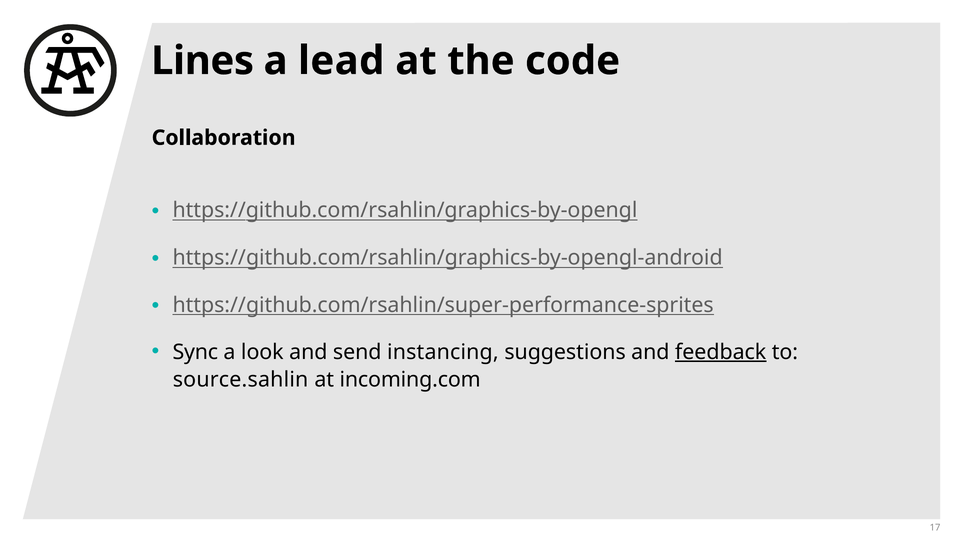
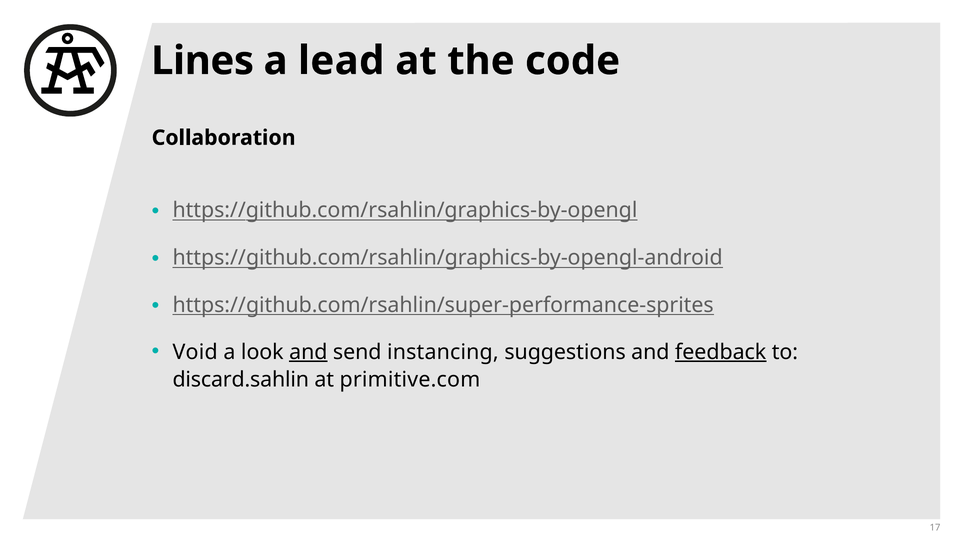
Sync: Sync -> Void (195, 352)
and underline: none -> present (308, 352)
source.sahlin: source.sahlin -> discard.sahlin (241, 380)
incoming.com: incoming.com -> primitive.com (410, 380)
